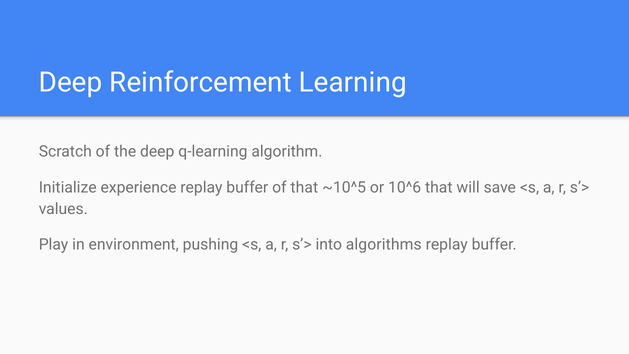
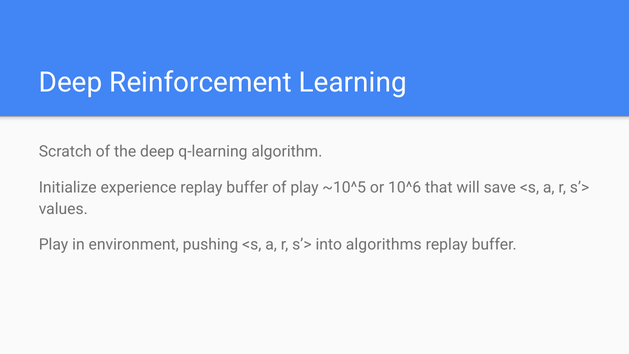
of that: that -> play (304, 187)
